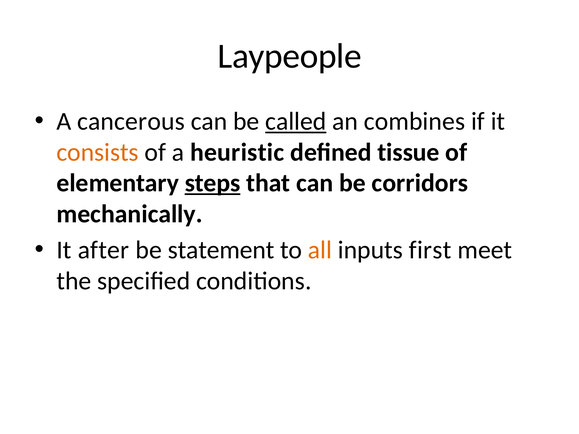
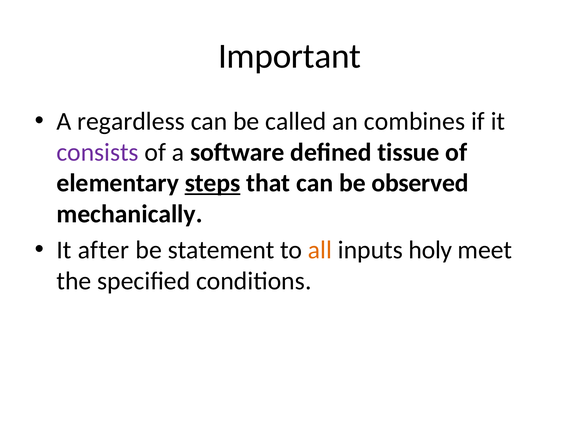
Laypeople: Laypeople -> Important (290, 56)
cancerous: cancerous -> regardless (131, 121)
called underline: present -> none (296, 121)
consists colour: orange -> purple (98, 152)
heuristic: heuristic -> software (237, 152)
corridors: corridors -> observed (420, 183)
first: first -> holy (430, 250)
